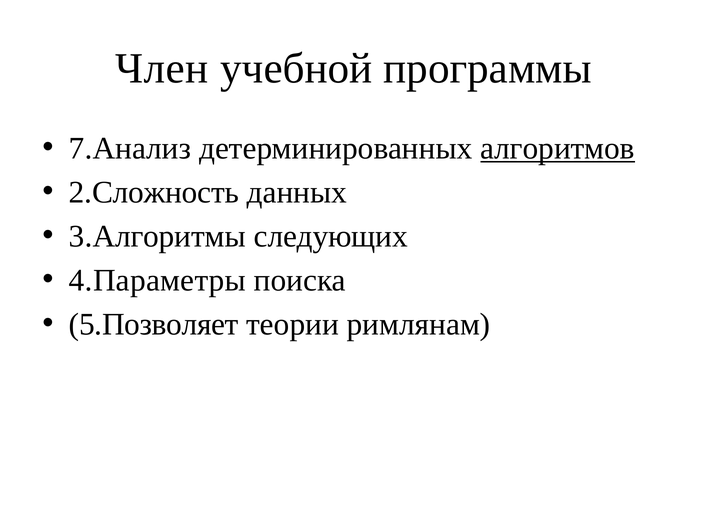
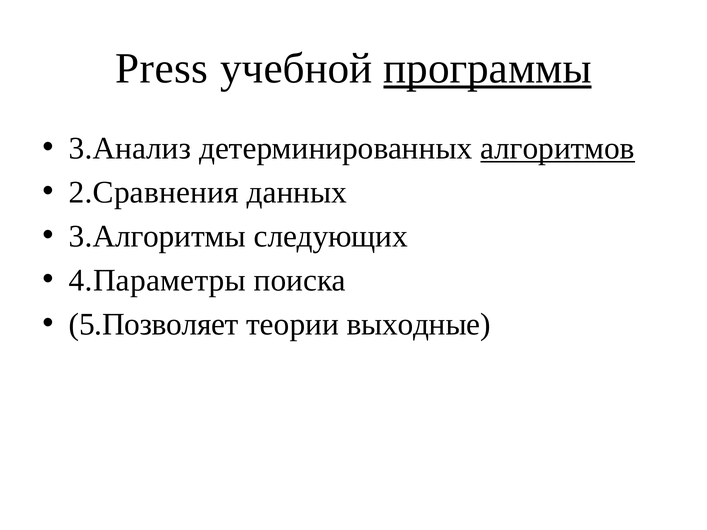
Член: Член -> Press (162, 68)
программы underline: none -> present (488, 68)
7.Анализ: 7.Анализ -> 3.Анализ (130, 148)
2.Сложность: 2.Сложность -> 2.Сравнения (154, 192)
римлянам: римлянам -> выходные (419, 324)
